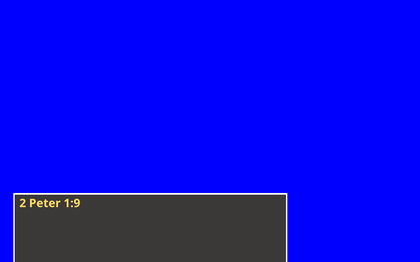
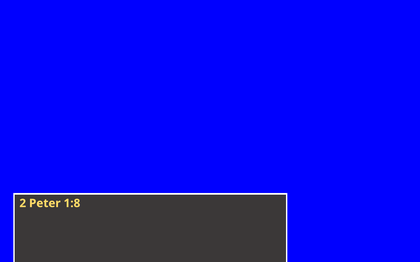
1:9: 1:9 -> 1:8 (72, 204)
